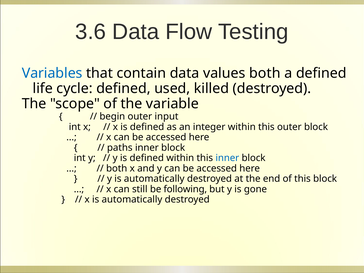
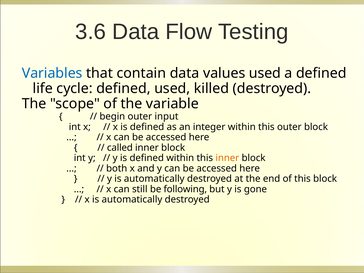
values both: both -> used (265, 73)
paths: paths -> called (120, 148)
inner colour: blue -> orange (227, 158)
